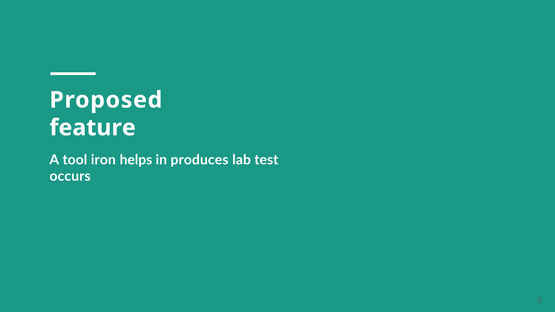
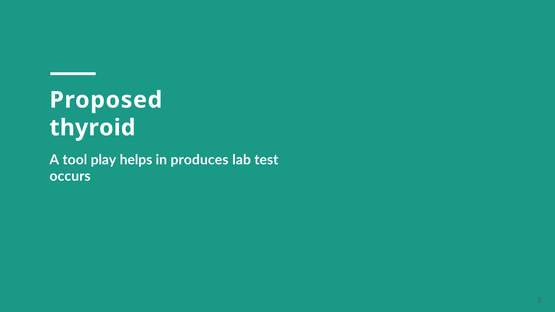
feature: feature -> thyroid (93, 128)
iron: iron -> play (103, 160)
